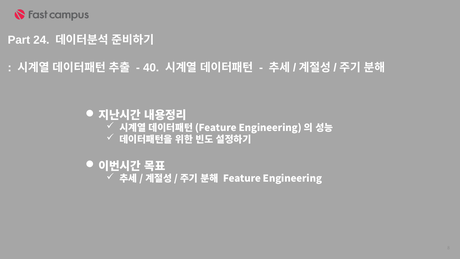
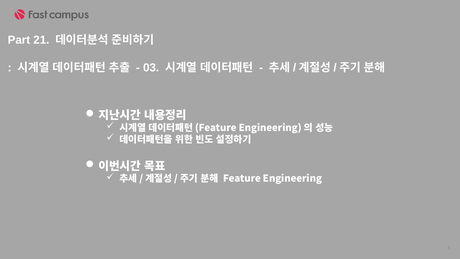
24: 24 -> 21 (41, 40)
40: 40 -> 03 (151, 68)
